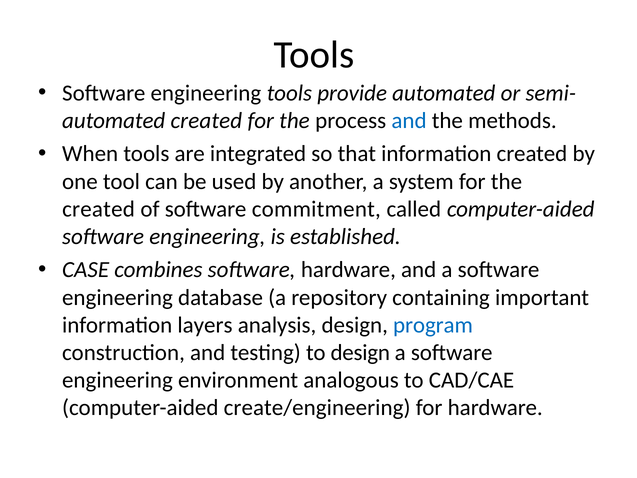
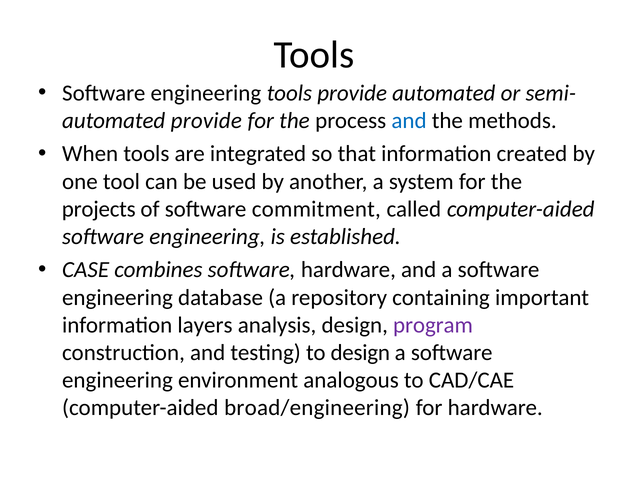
automated created: created -> provide (206, 120)
created: created -> projects (99, 209)
program colour: blue -> purple (433, 325)
create/engineering: create/engineering -> broad/engineering (317, 408)
